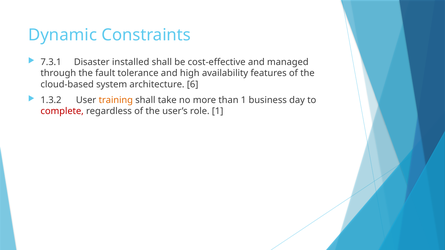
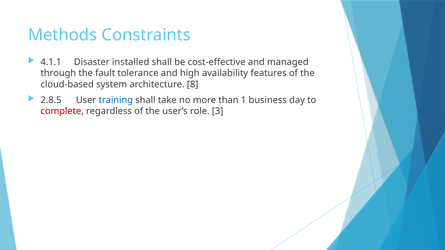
Dynamic: Dynamic -> Methods (63, 35)
7.3.1: 7.3.1 -> 4.1.1 (51, 62)
6: 6 -> 8 (193, 84)
1.3.2: 1.3.2 -> 2.8.5 (51, 100)
training colour: orange -> blue (116, 100)
role 1: 1 -> 3 (218, 111)
